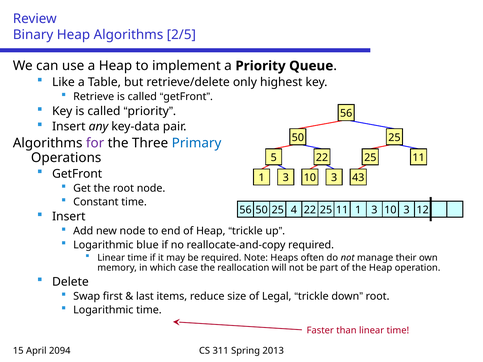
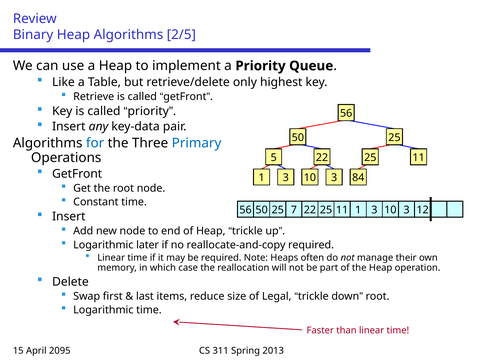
for colour: purple -> blue (95, 143)
43: 43 -> 84 (358, 178)
4: 4 -> 7 (294, 210)
blue: blue -> later (148, 245)
2094: 2094 -> 2095 (60, 351)
